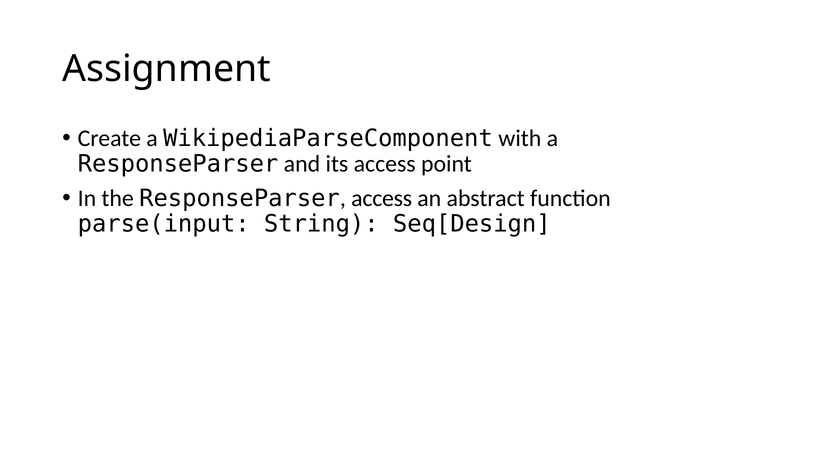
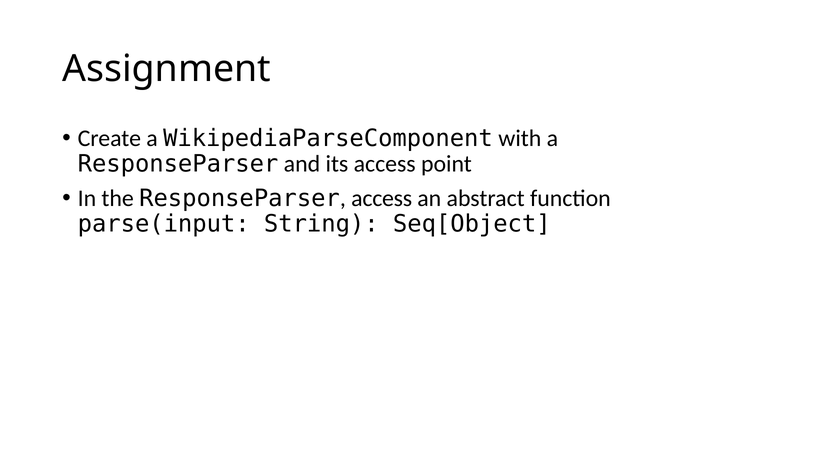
Seq[Design: Seq[Design -> Seq[Object (472, 224)
